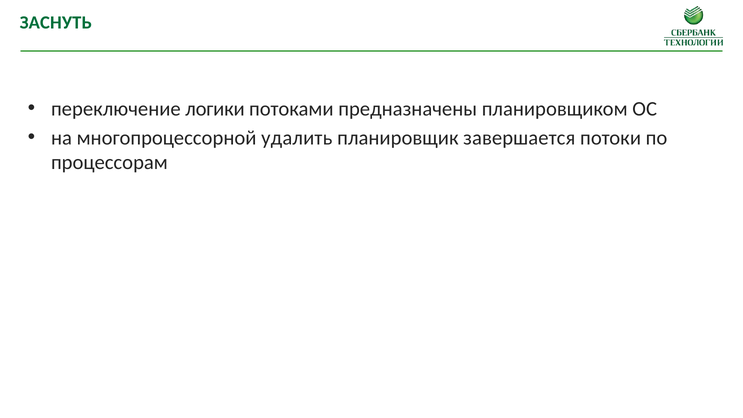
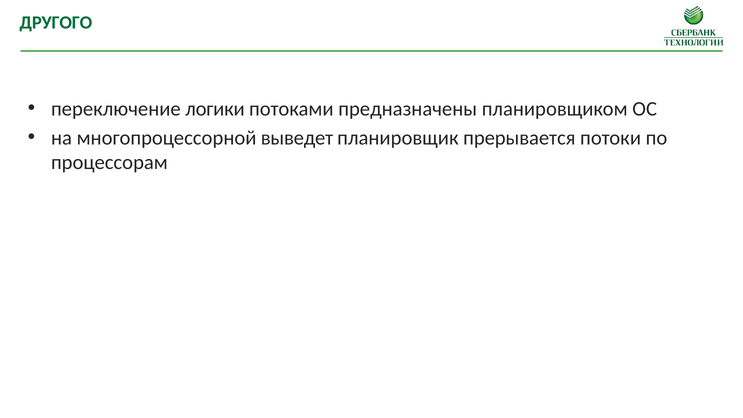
ЗАСНУТЬ: ЗАСНУТЬ -> ДРУГОГО (56, 23)
удалить: удалить -> выведет (297, 138)
завершается: завершается -> прерывается (519, 138)
